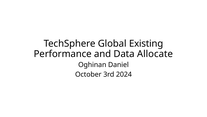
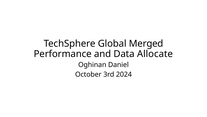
Existing: Existing -> Merged (146, 43)
